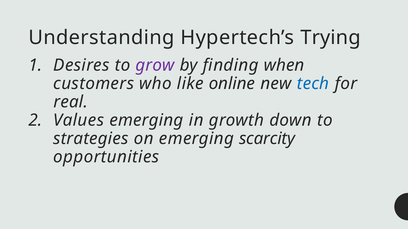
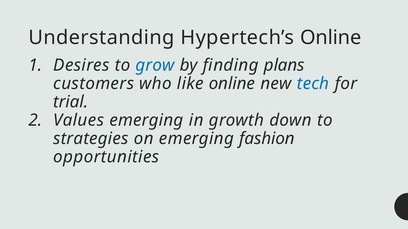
Hypertech’s Trying: Trying -> Online (331, 38)
grow colour: purple -> blue (155, 65)
when: when -> plans (284, 65)
real: real -> trial (71, 102)
scarcity: scarcity -> fashion (267, 139)
